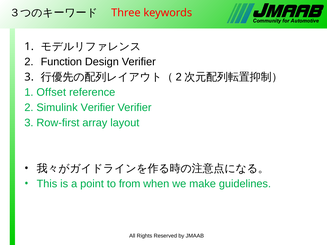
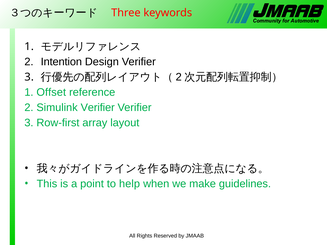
Function: Function -> Intention (61, 62)
from: from -> help (130, 184)
